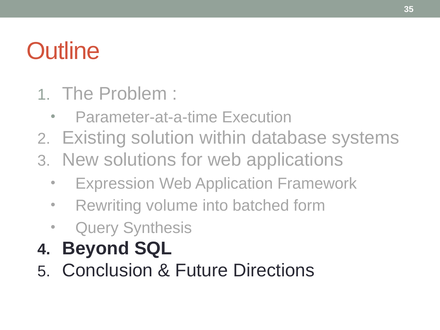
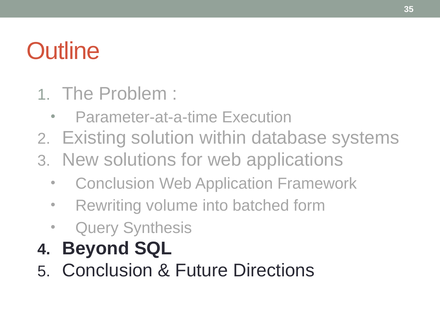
Expression: Expression -> Conclusion (115, 183)
